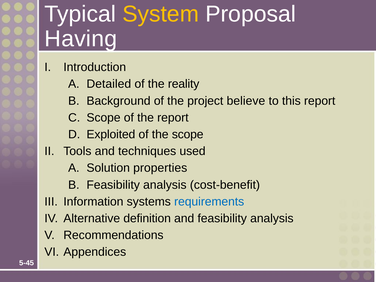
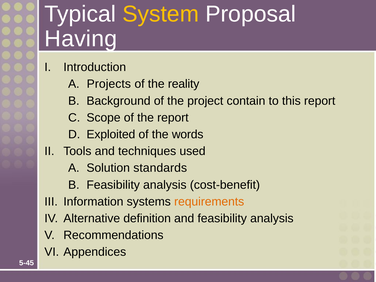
Detailed: Detailed -> Projects (109, 84)
believe: believe -> contain (246, 101)
the scope: scope -> words (188, 134)
properties: properties -> standards (160, 168)
requirements colour: blue -> orange (209, 202)
